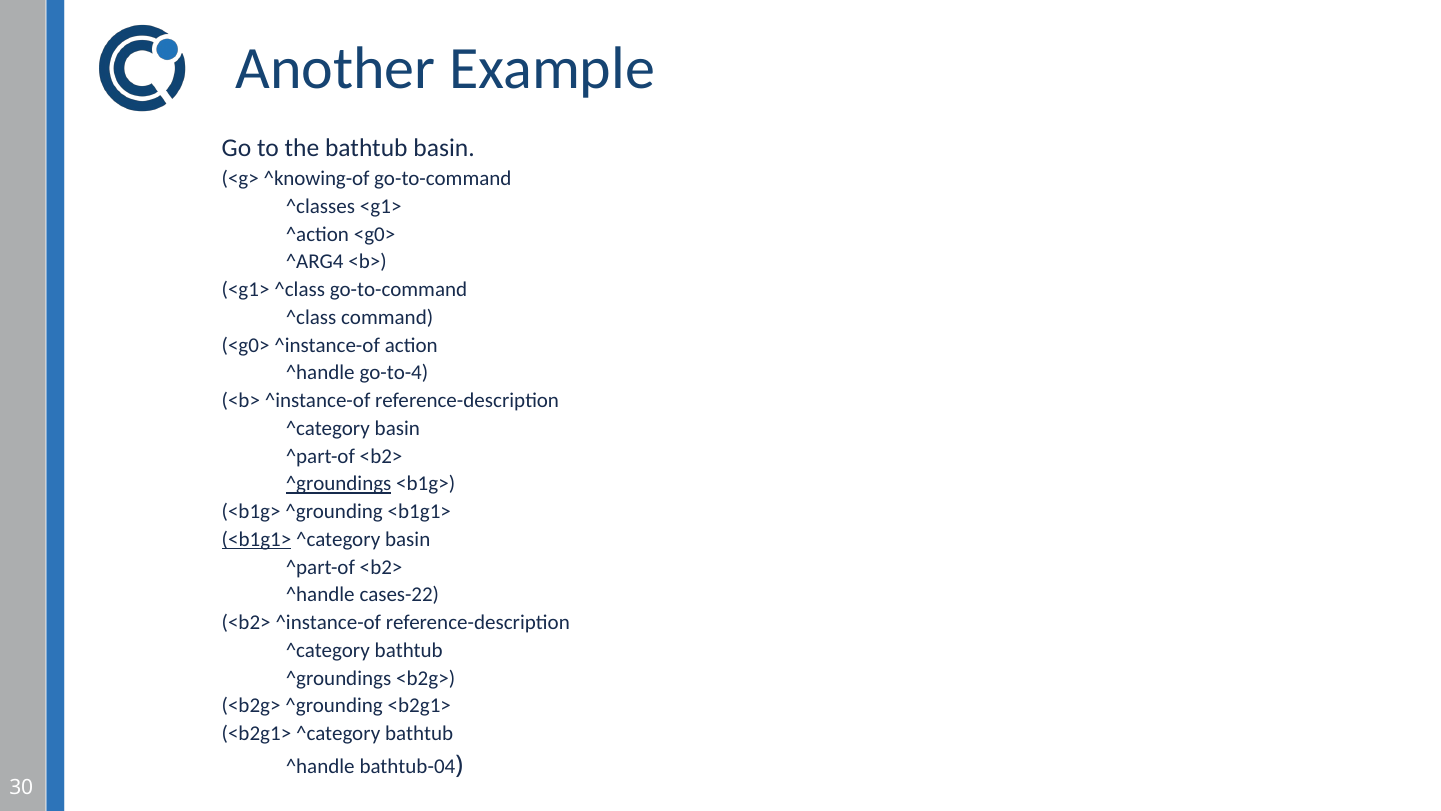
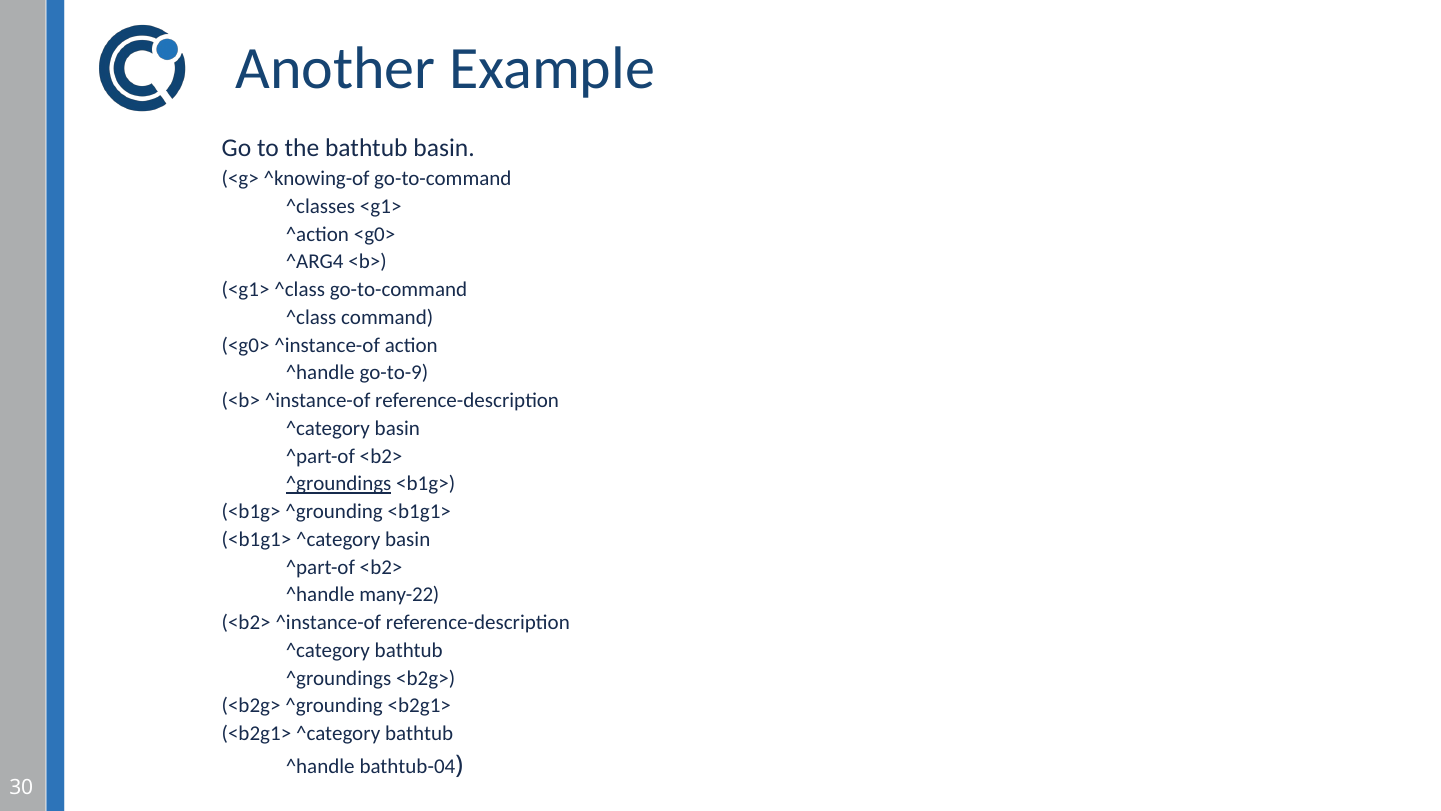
go-to-4: go-to-4 -> go-to-9 (394, 373)
<b1g1> underline: present -> none (256, 539)
cases-22: cases-22 -> many-22 (399, 595)
